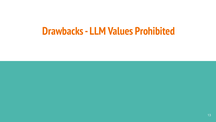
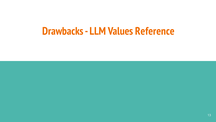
Prohibited: Prohibited -> Reference (155, 31)
